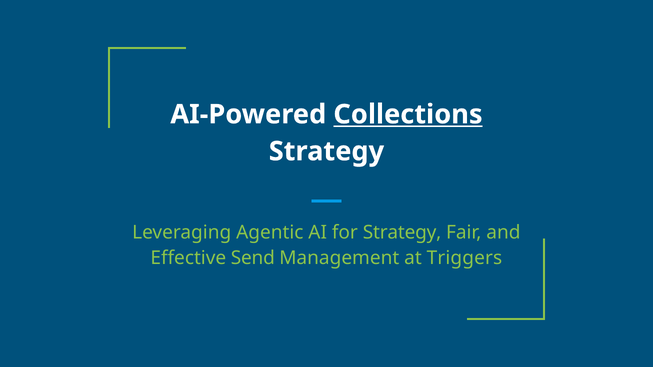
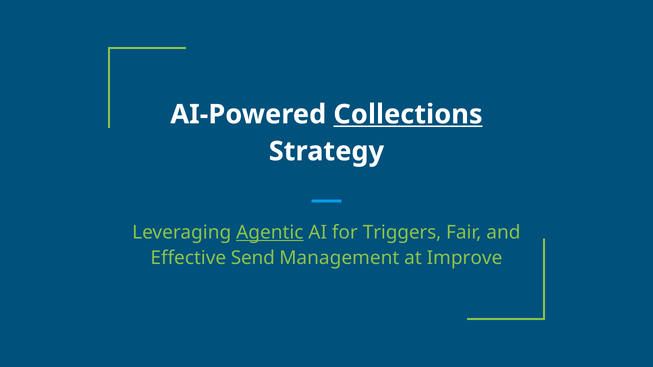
Agentic underline: none -> present (270, 233)
for Strategy: Strategy -> Triggers (402, 233)
Triggers: Triggers -> Improve (465, 258)
